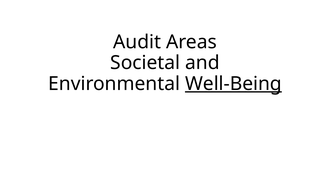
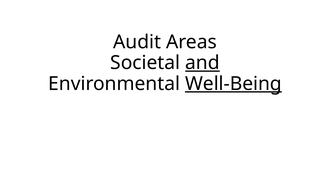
and underline: none -> present (202, 63)
